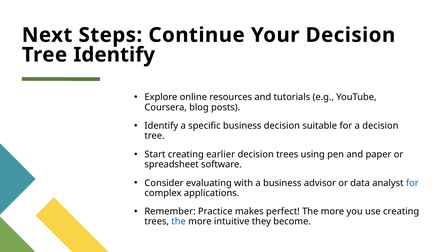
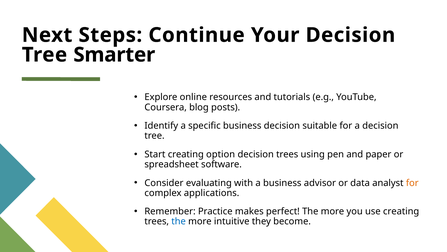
Tree Identify: Identify -> Smarter (114, 55)
earlier: earlier -> option (221, 154)
for colour: blue -> orange (412, 183)
